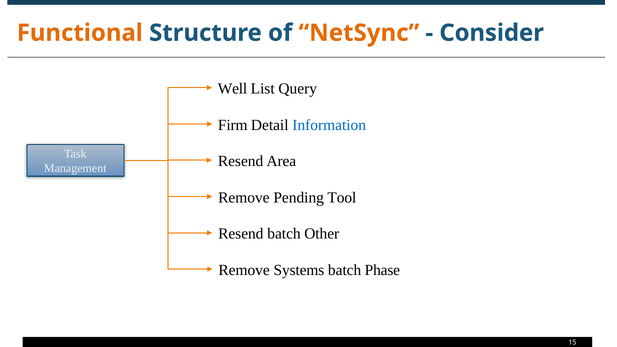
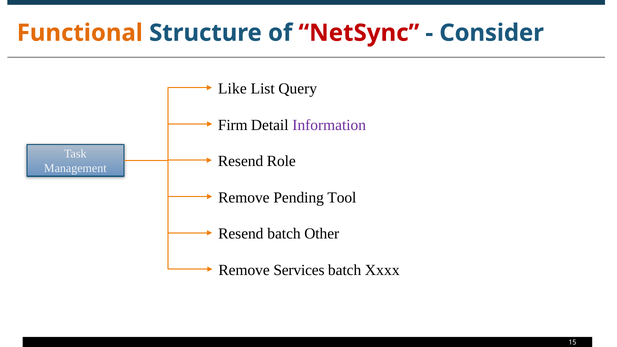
NetSync colour: orange -> red (359, 33)
Well: Well -> Like (232, 89)
Information colour: blue -> purple (329, 125)
Area: Area -> Role (281, 161)
Systems: Systems -> Services (299, 270)
Phase: Phase -> Xxxx (382, 270)
